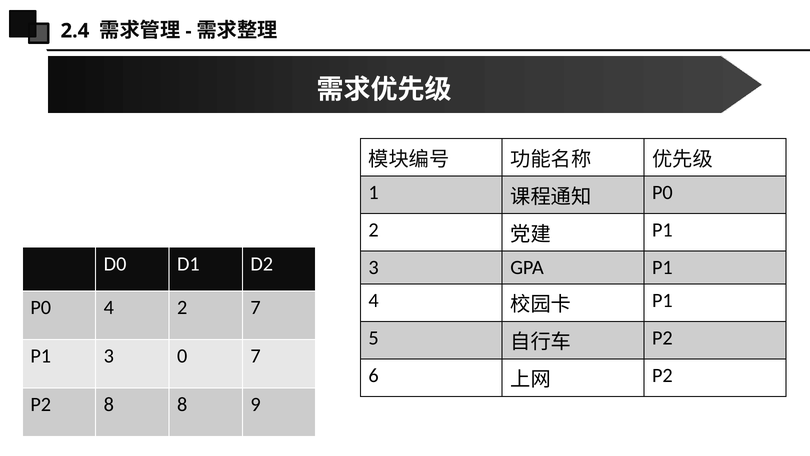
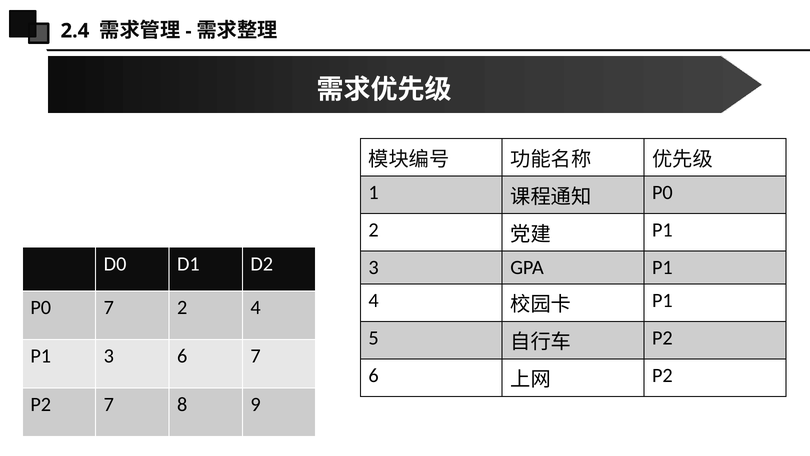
P0 4: 4 -> 7 (109, 308)
2 7: 7 -> 4 (256, 308)
3 0: 0 -> 6 (182, 356)
P2 8: 8 -> 7 (109, 404)
